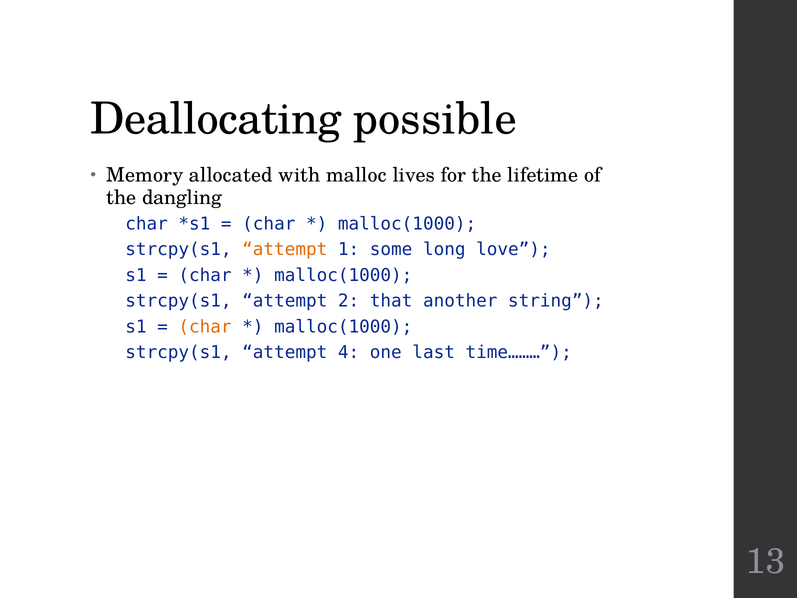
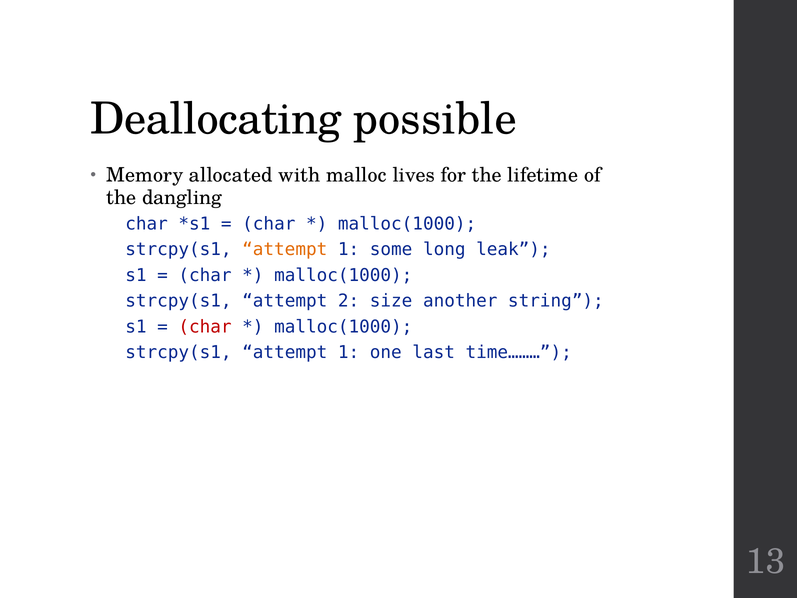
love: love -> leak (513, 250)
that: that -> size (391, 301)
char colour: orange -> red (205, 327)
4: 4 -> 1 (349, 352)
